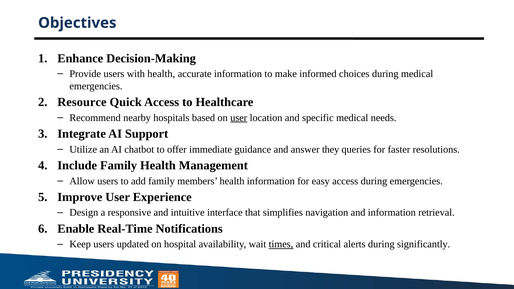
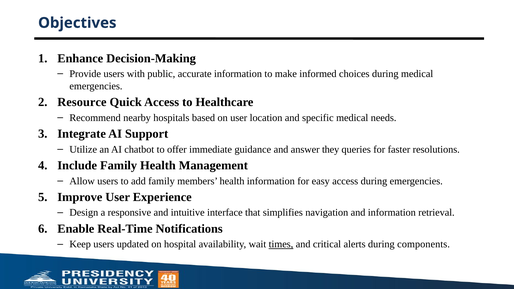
with health: health -> public (161, 74)
user underline: present -> none (239, 118)
significantly: significantly -> components (424, 244)
